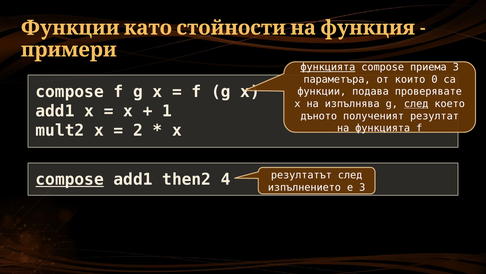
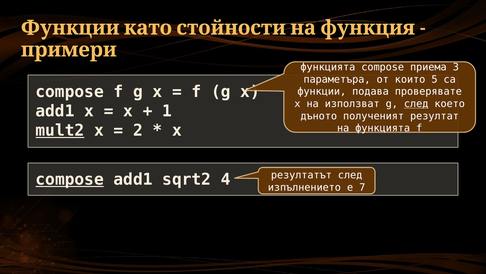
функцията underline: present -> none (328, 67)
0: 0 -> 5 (434, 79)
изпълнява: изпълнява -> използват (352, 104)
mult2 underline: none -> present (60, 130)
then2: then2 -> sqrt2 (187, 179)
е 3: 3 -> 7 (362, 187)
